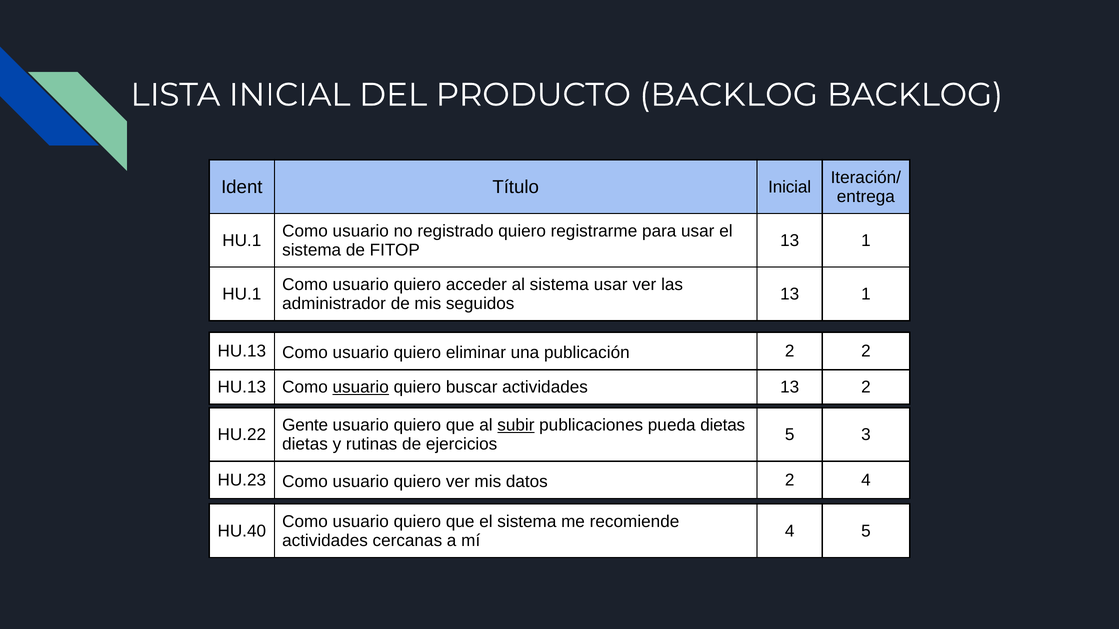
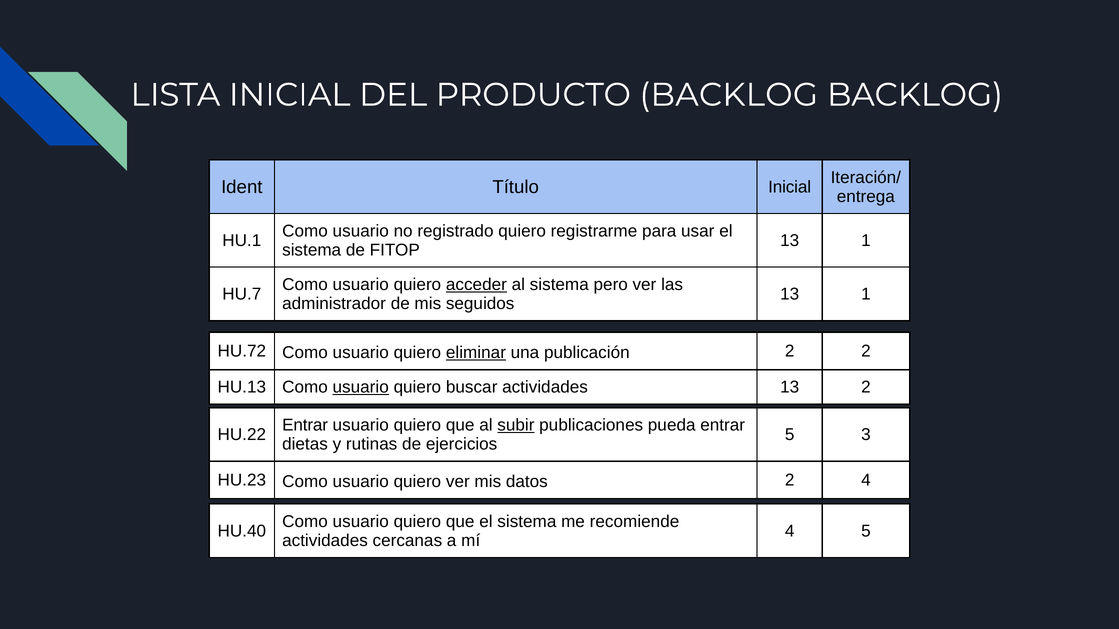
acceder underline: none -> present (476, 285)
sistema usar: usar -> pero (611, 285)
HU.1: HU.1 -> HU.7 (242, 294)
HU.13: HU.13 -> HU.72 (242, 352)
eliminar underline: none -> present (476, 353)
Gente: Gente -> Entrar (305, 425)
pueda dietas: dietas -> entrar (723, 425)
